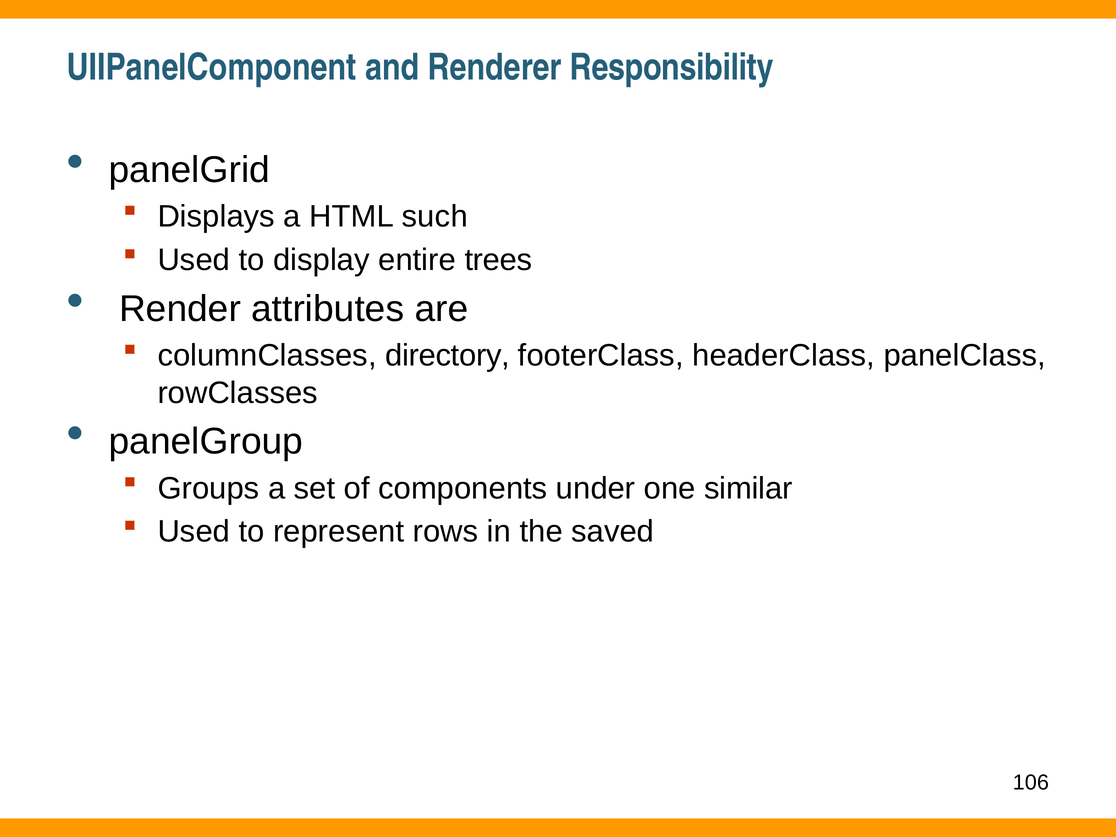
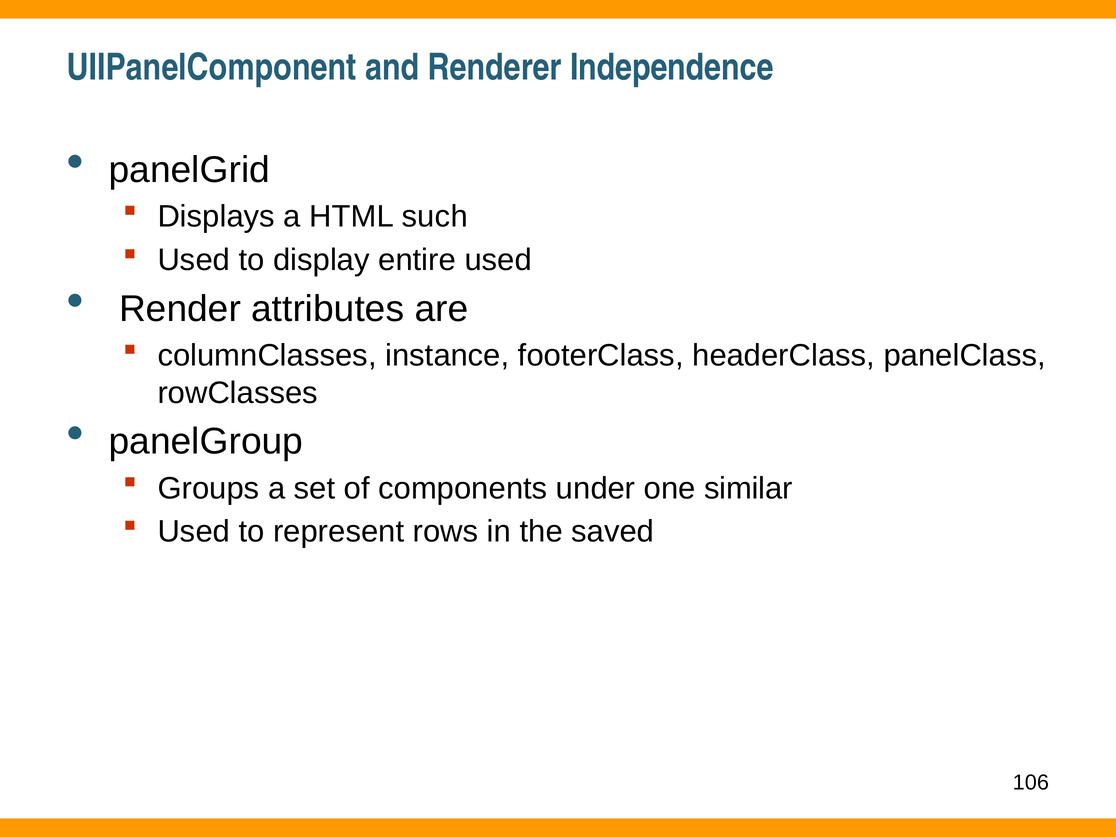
Responsibility: Responsibility -> Independence (672, 68)
entire trees: trees -> used (498, 260)
directory: directory -> instance (447, 356)
